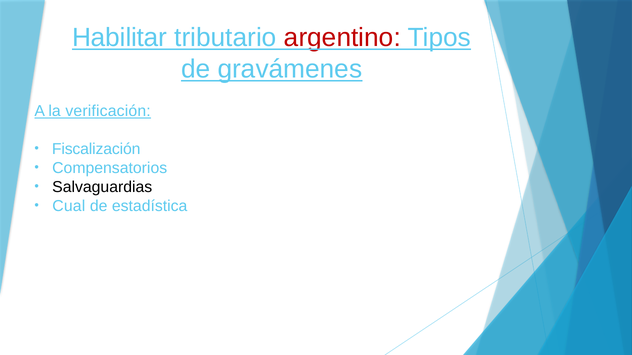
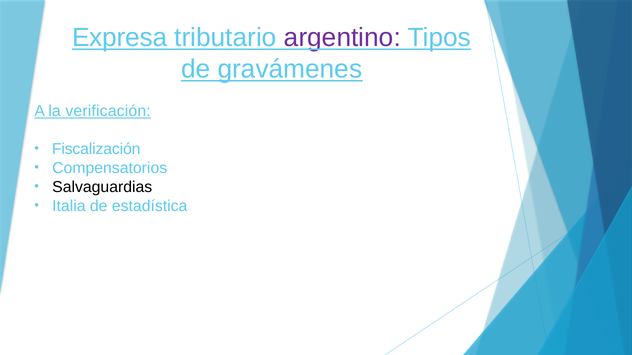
Habilitar: Habilitar -> Expresa (120, 38)
argentino colour: red -> purple (342, 38)
Cual: Cual -> Italia (69, 206)
